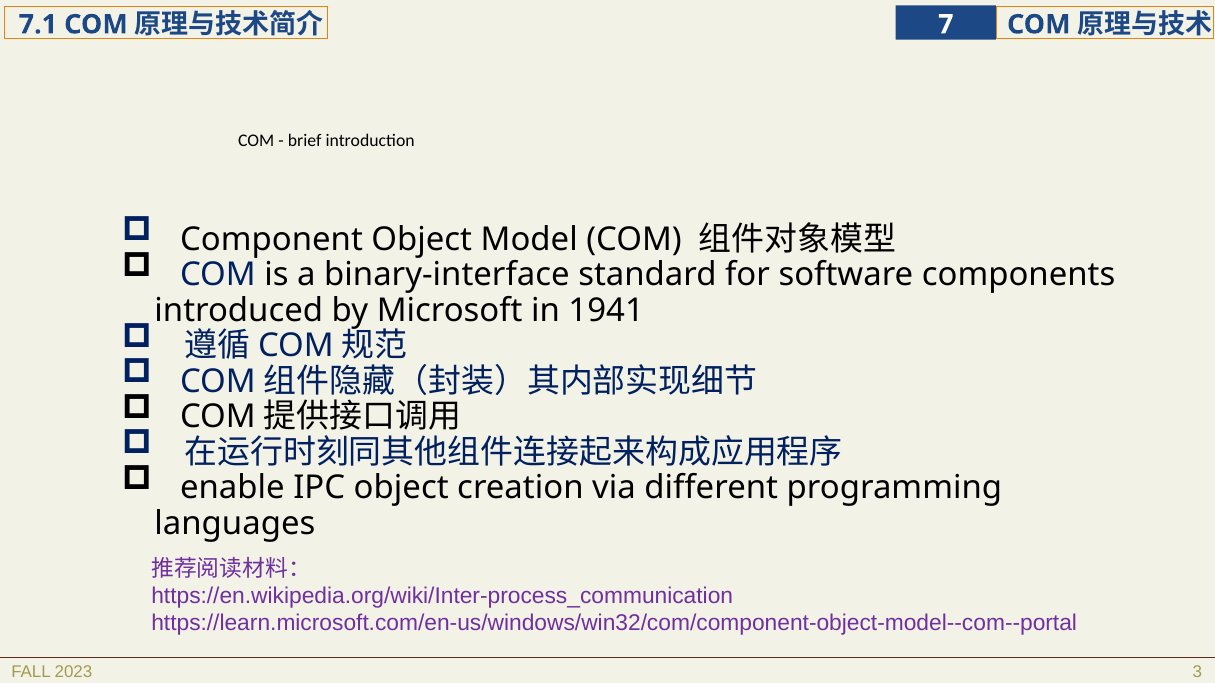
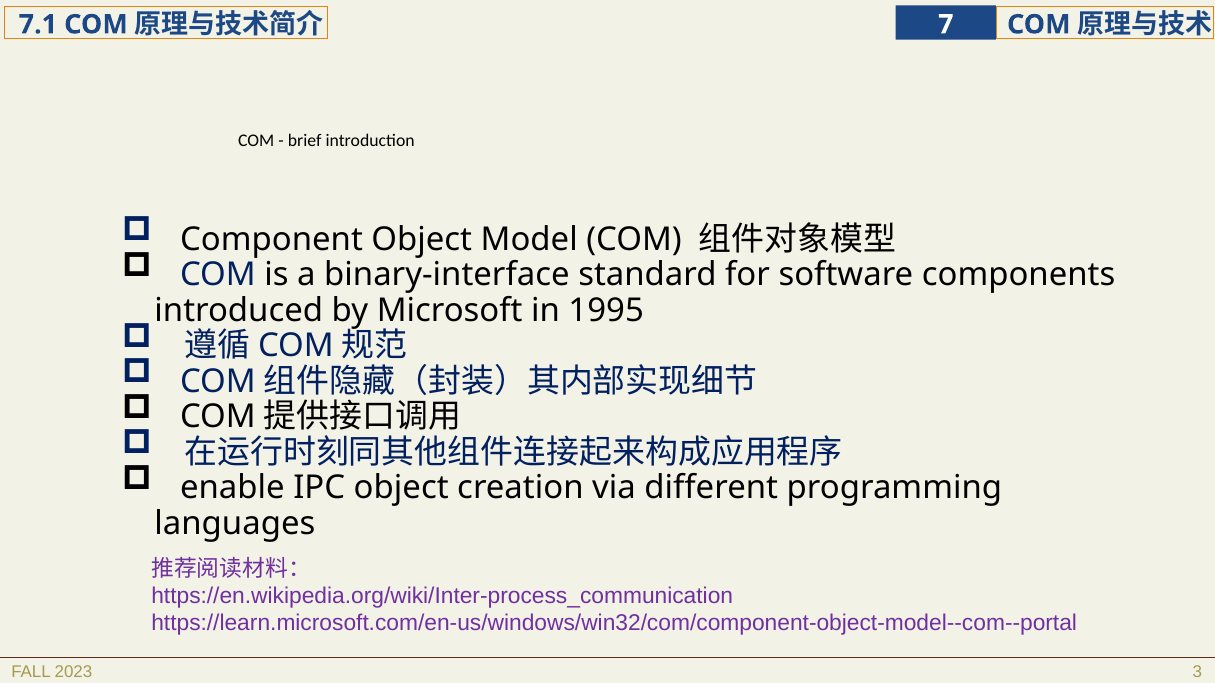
1941: 1941 -> 1995 (606, 310)
